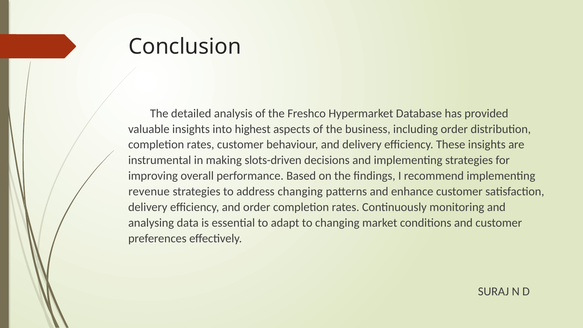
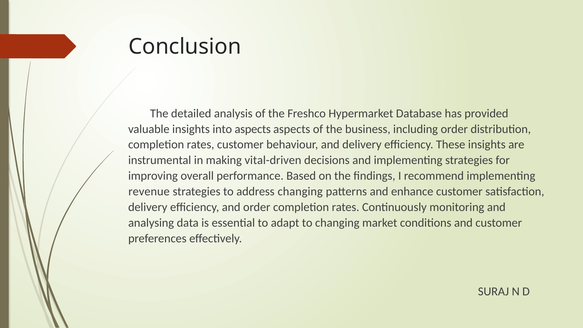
into highest: highest -> aspects (253, 129)
slots-driven: slots-driven -> vital-driven (273, 160)
